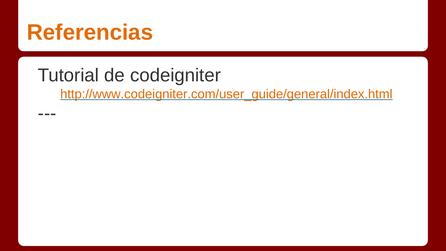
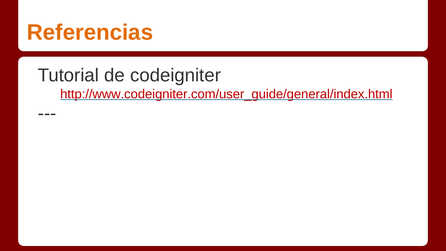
http://www.codeigniter.com/user_guide/general/index.html colour: orange -> red (226, 94)
